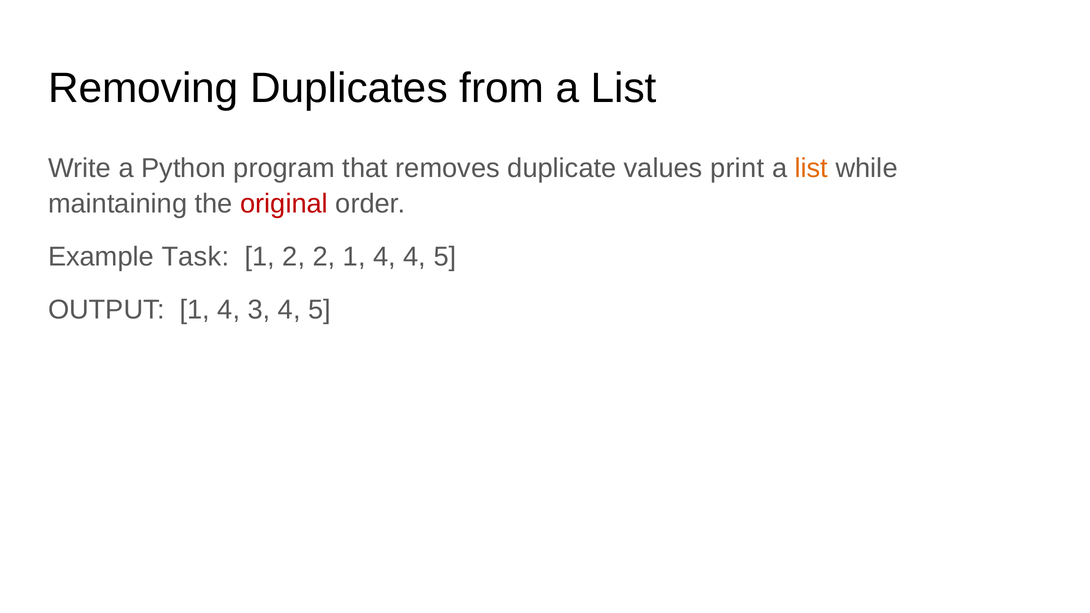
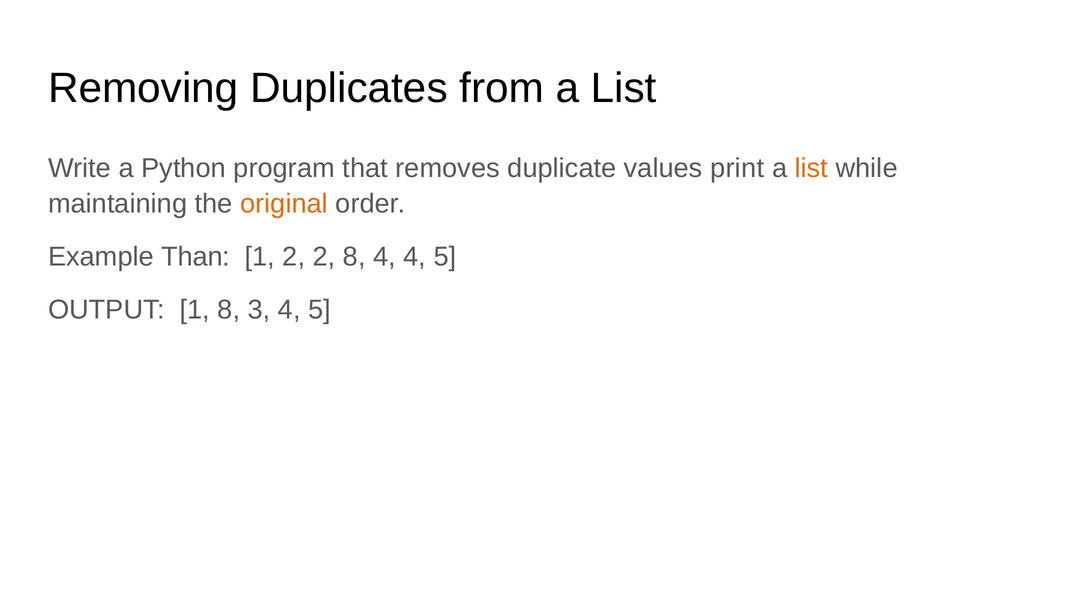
original colour: red -> orange (284, 204)
Task: Task -> Than (196, 257)
2 1: 1 -> 8 (354, 257)
OUTPUT 1 4: 4 -> 8 (229, 310)
